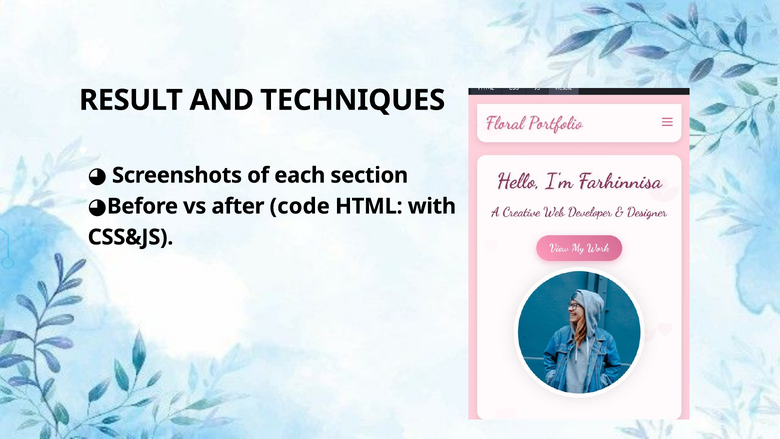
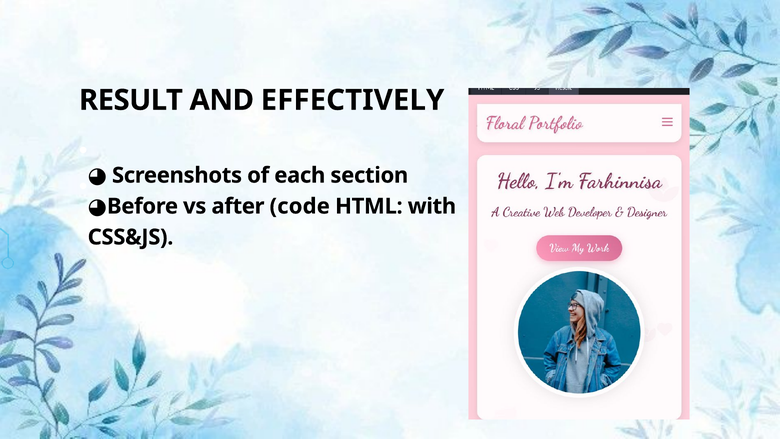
TECHNIQUES: TECHNIQUES -> EFFECTIVELY (353, 100)
